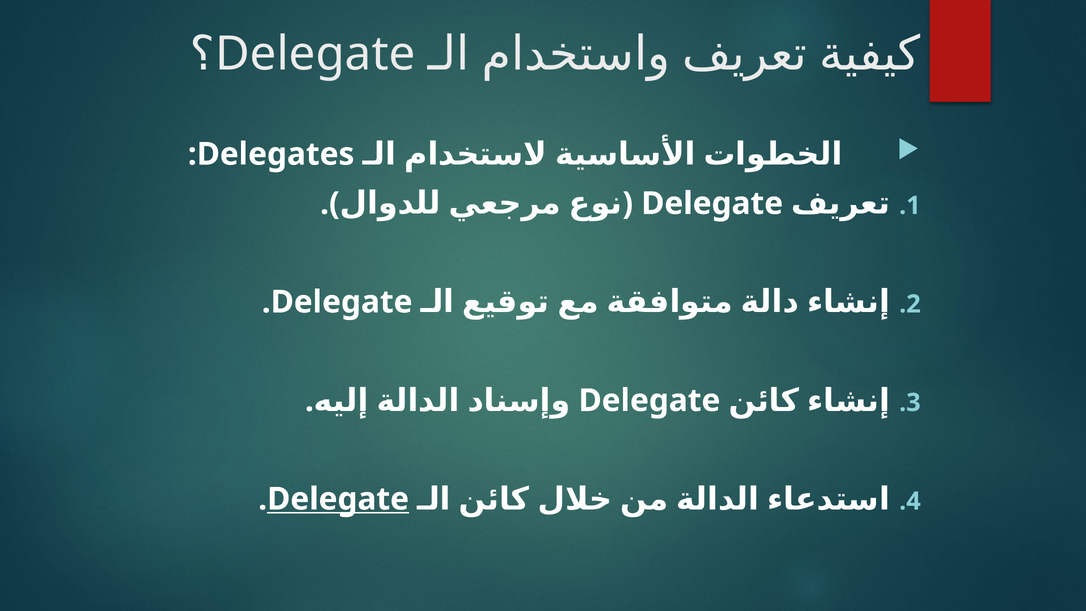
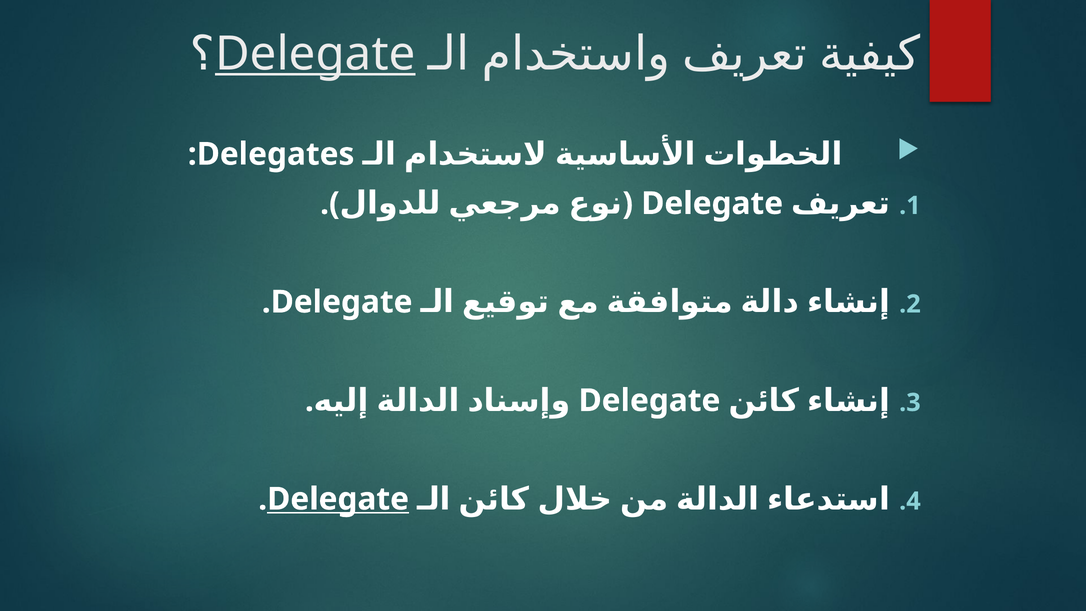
Delegate underline: none -> present (315, 54)
